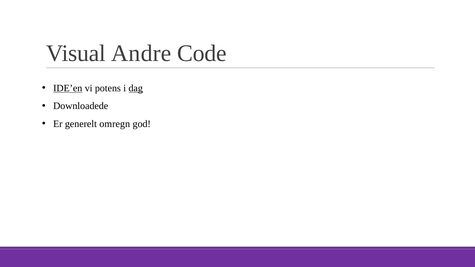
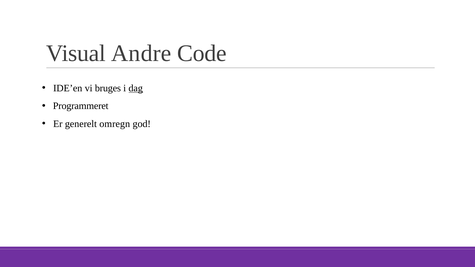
IDE’en underline: present -> none (68, 88)
potens: potens -> bruges (108, 88)
Downloadede: Downloadede -> Programmeret (81, 106)
